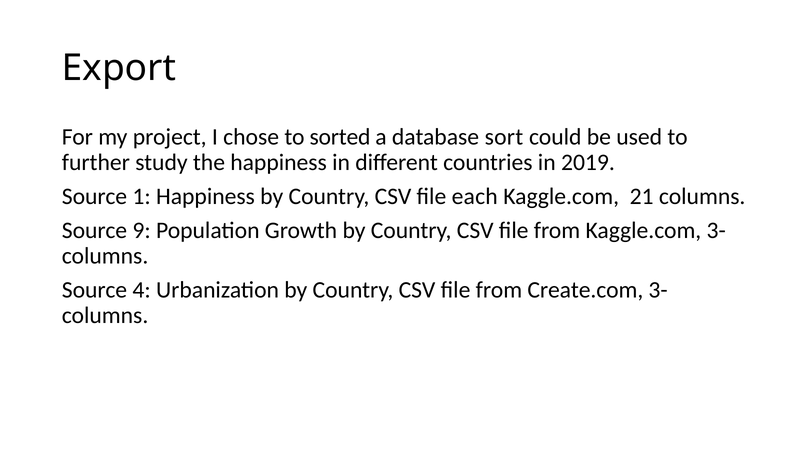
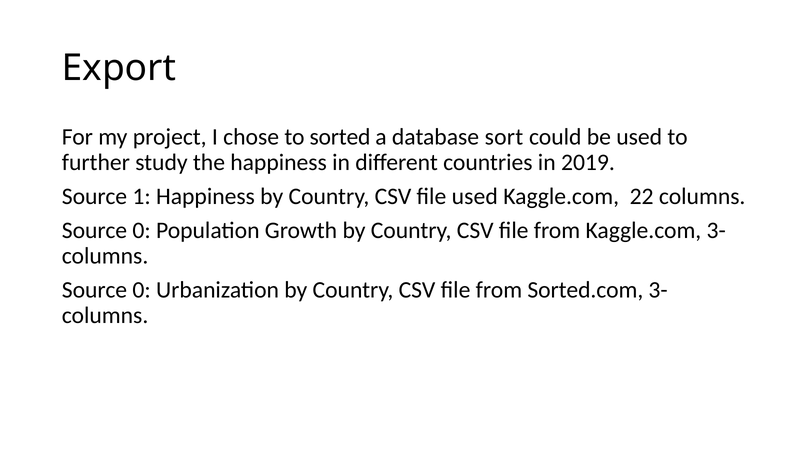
file each: each -> used (475, 197)
21: 21 -> 22 (642, 197)
9: 9 -> 0 (142, 231)
4: 4 -> 0 (142, 290)
Create.com: Create.com -> Sorted.com (585, 290)
